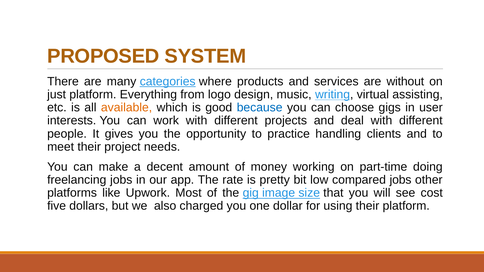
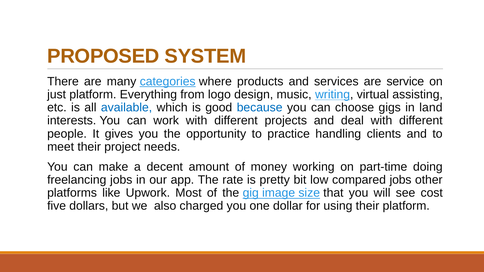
without: without -> service (405, 82)
available colour: orange -> blue (127, 108)
user: user -> land (431, 108)
